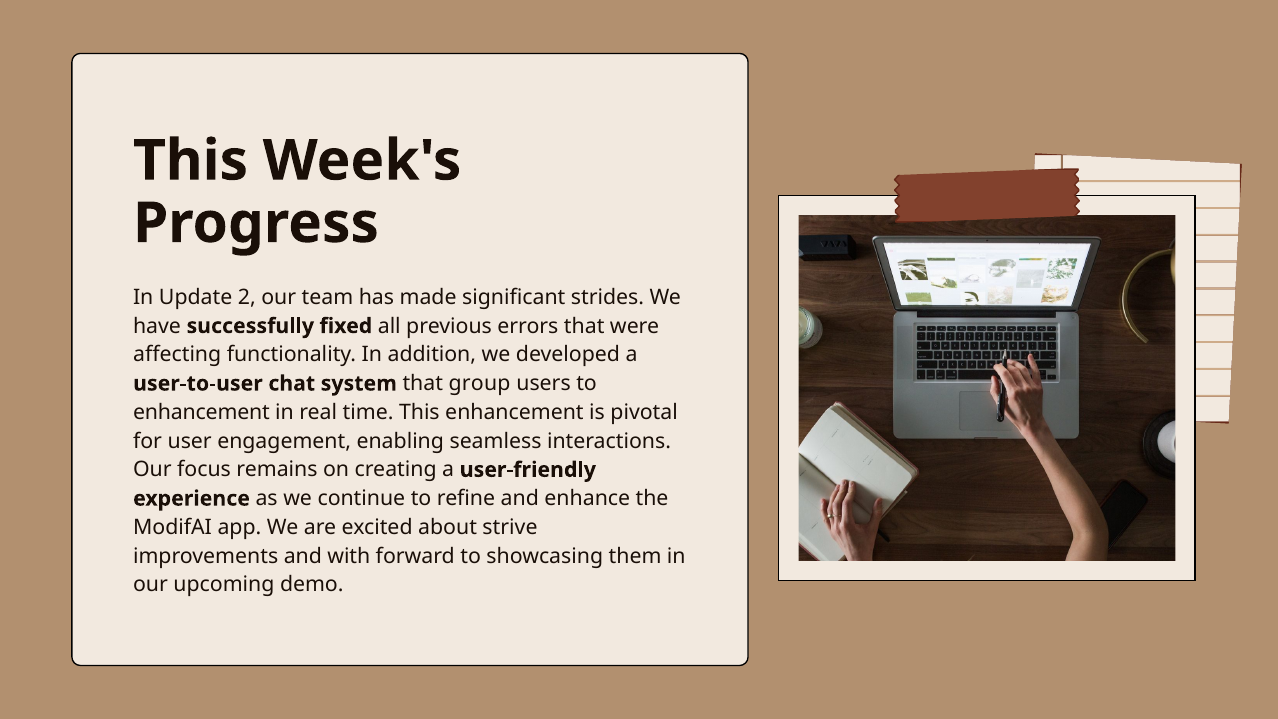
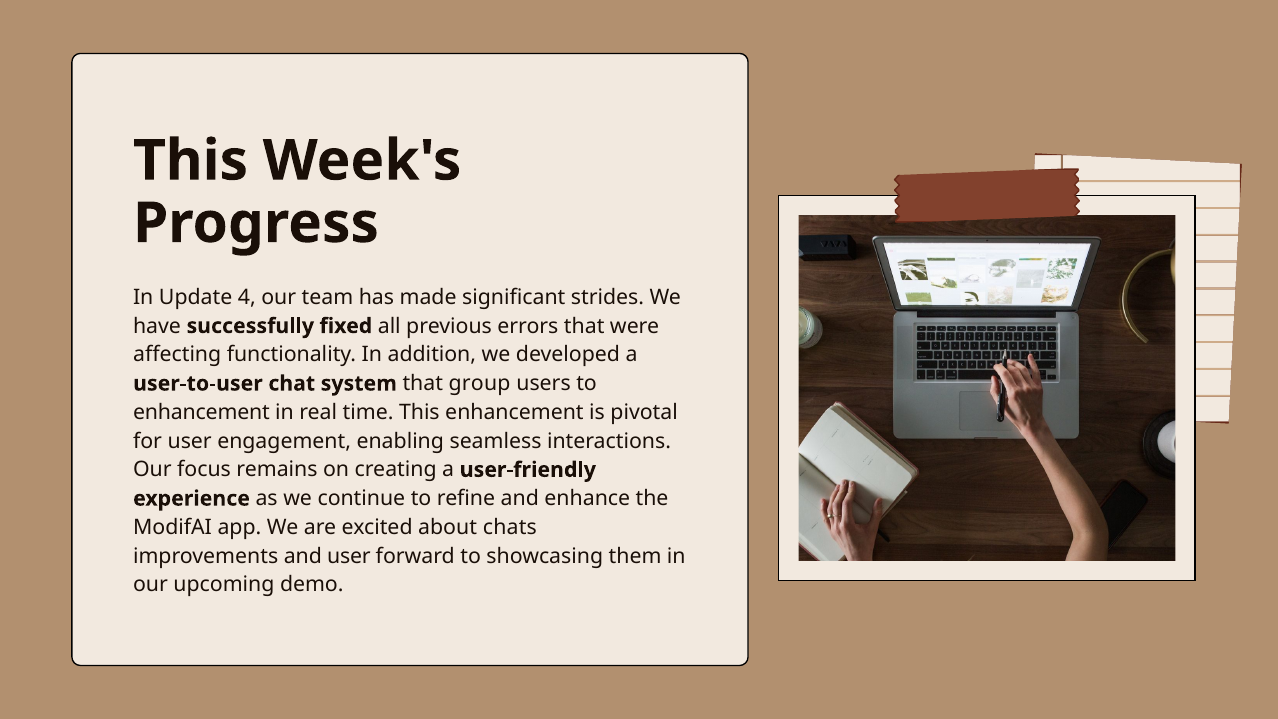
2: 2 -> 4 (247, 297)
strive: strive -> chats (510, 527)
and with: with -> user (349, 556)
